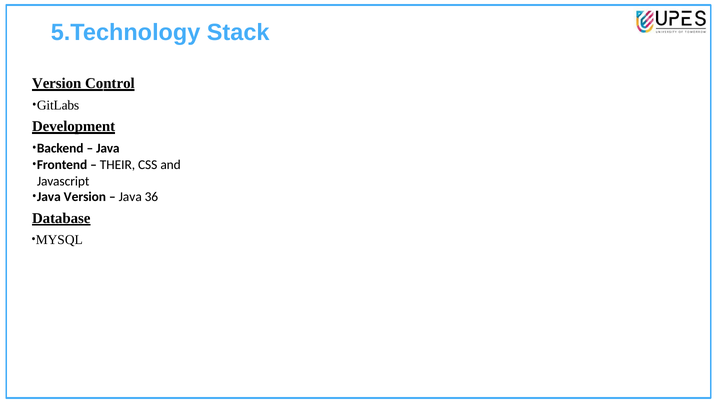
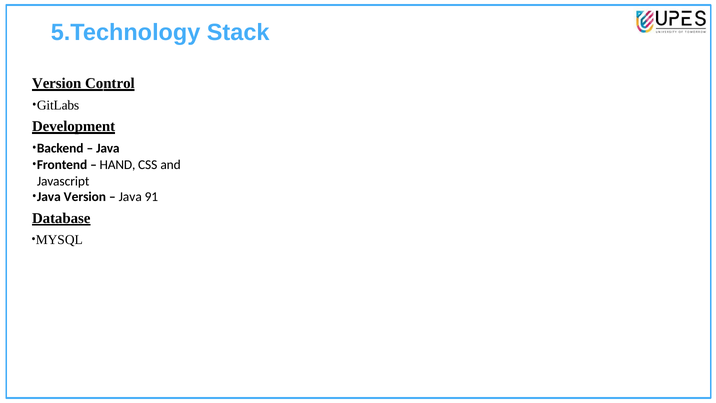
THEIR: THEIR -> HAND (117, 165)
36: 36 -> 91 (151, 197)
